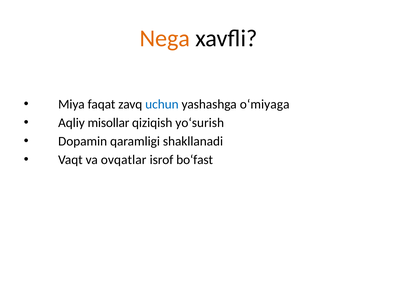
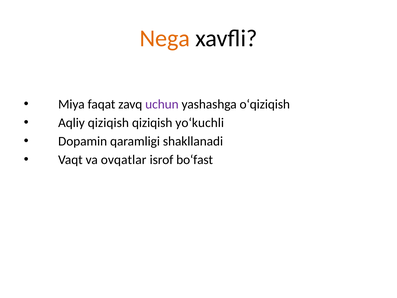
uchun colour: blue -> purple (162, 104)
o‘miyaga: o‘miyaga -> o‘qiziqish (265, 104)
misollar: misollar -> qiziqish (108, 123)
yo‘surish: yo‘surish -> yo‘kuchli (200, 123)
